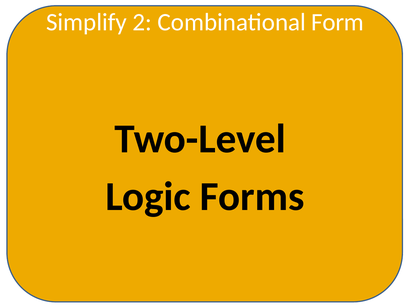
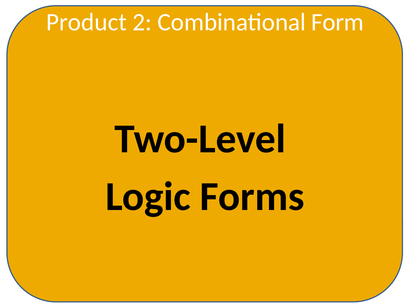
Simplify: Simplify -> Product (86, 22)
